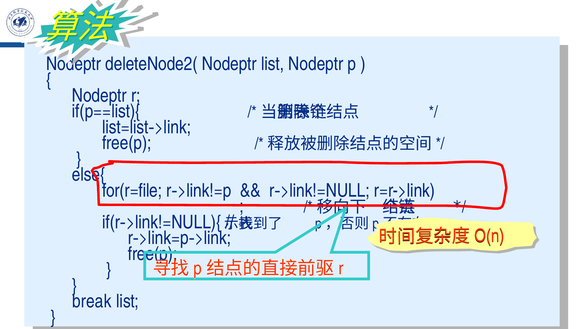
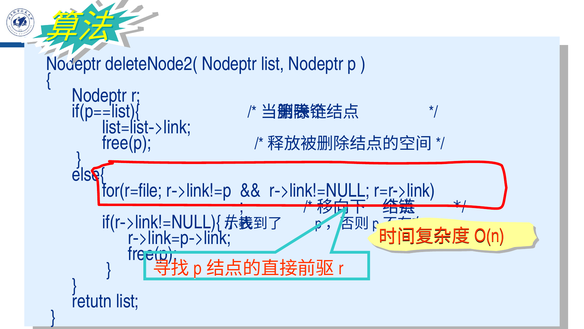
break: break -> retutn (92, 302)
